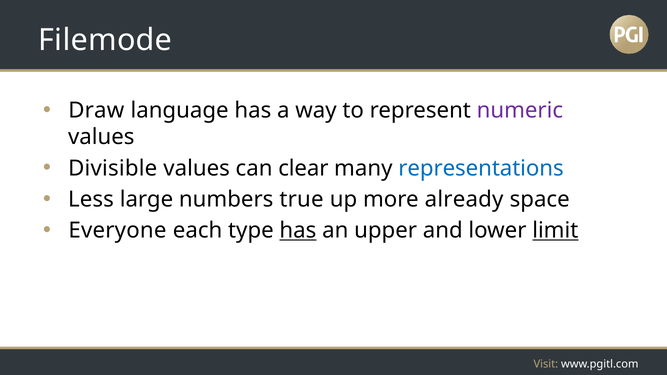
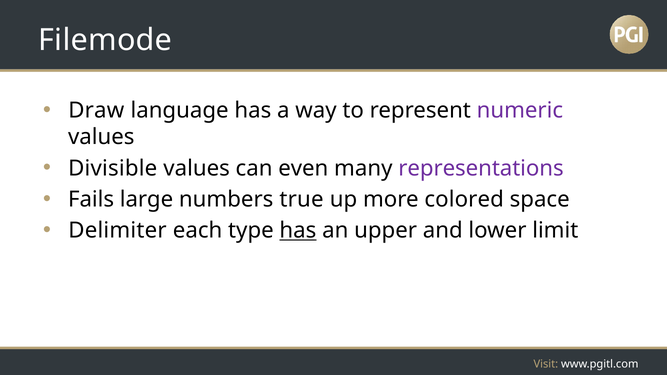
clear: clear -> even (303, 168)
representations colour: blue -> purple (481, 168)
Less: Less -> Fails (91, 199)
already: already -> colored (464, 199)
Everyone: Everyone -> Delimiter (117, 231)
limit underline: present -> none (555, 231)
